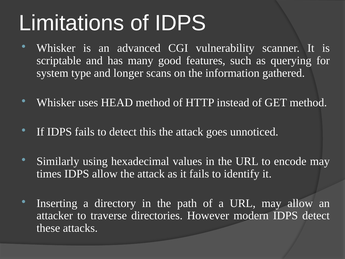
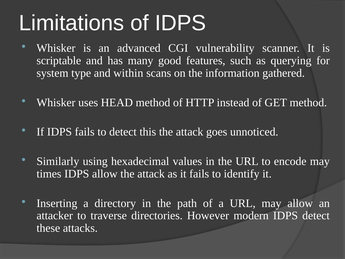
longer: longer -> within (128, 73)
